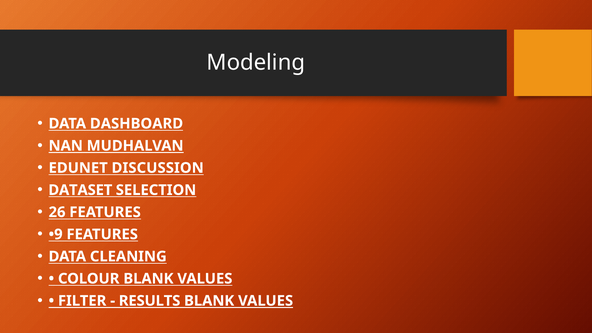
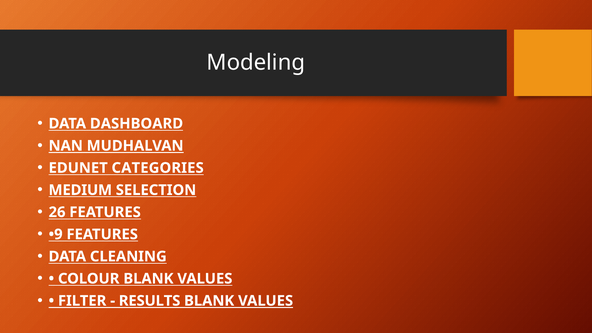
DISCUSSION: DISCUSSION -> CATEGORIES (158, 168)
DATASET: DATASET -> MEDIUM (80, 190)
